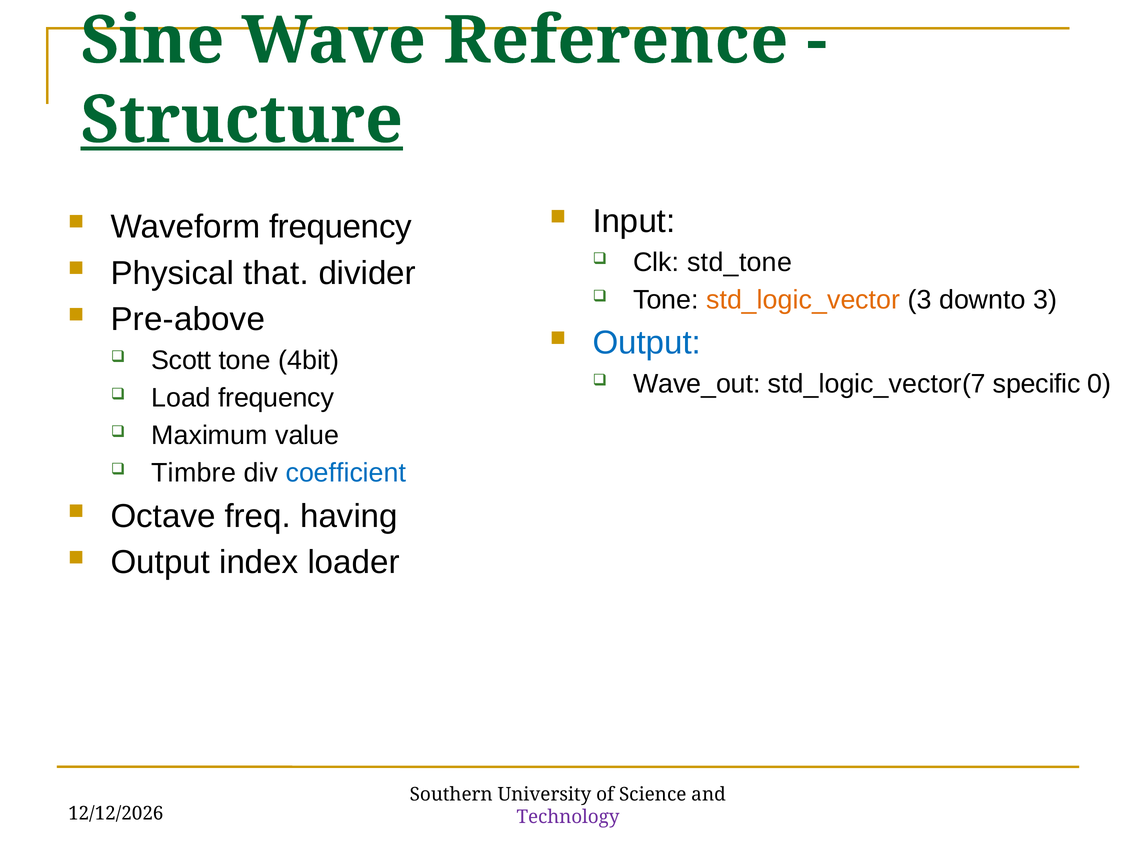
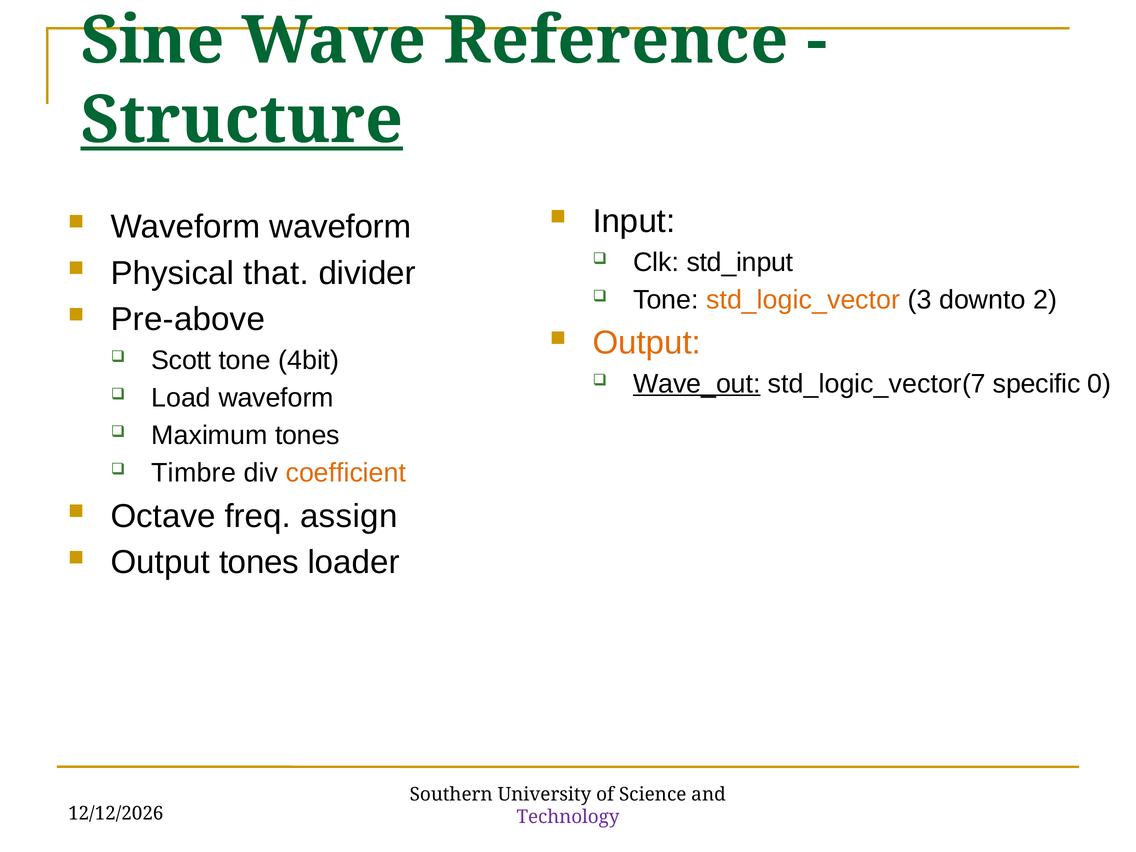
Waveform frequency: frequency -> waveform (340, 227)
std_tone: std_tone -> std_input (740, 262)
downto 3: 3 -> 2 (1045, 300)
Output colour: blue -> orange (647, 343)
Wave_out underline: none -> present (697, 384)
Load frequency: frequency -> waveform (276, 398)
Maximum value: value -> tones (307, 435)
coefficient colour: blue -> orange (346, 473)
having: having -> assign (349, 516)
Output index: index -> tones (259, 562)
